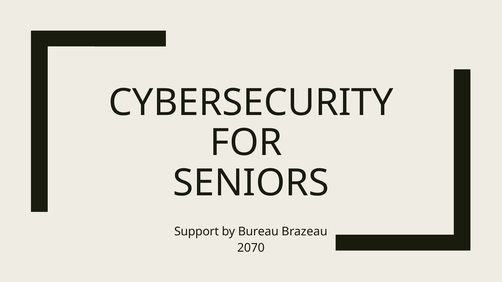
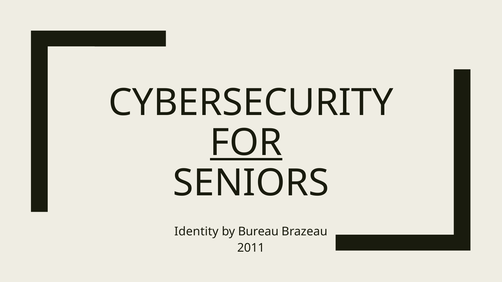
FOR underline: none -> present (246, 143)
Support: Support -> Identity (196, 232)
2070: 2070 -> 2011 (251, 248)
